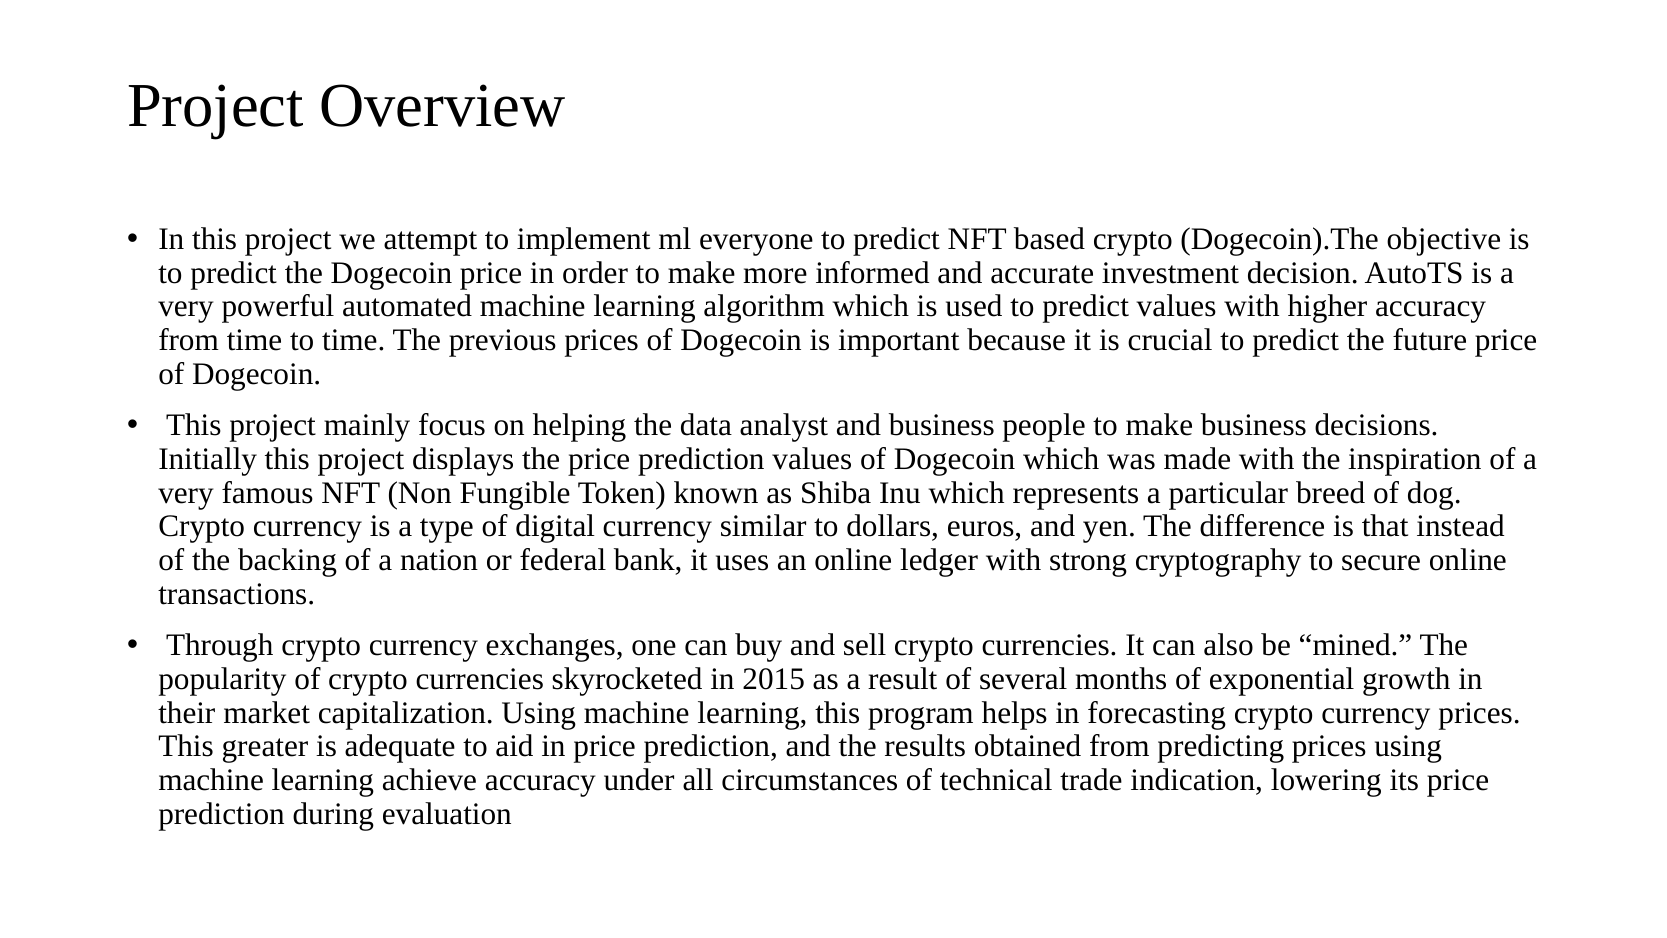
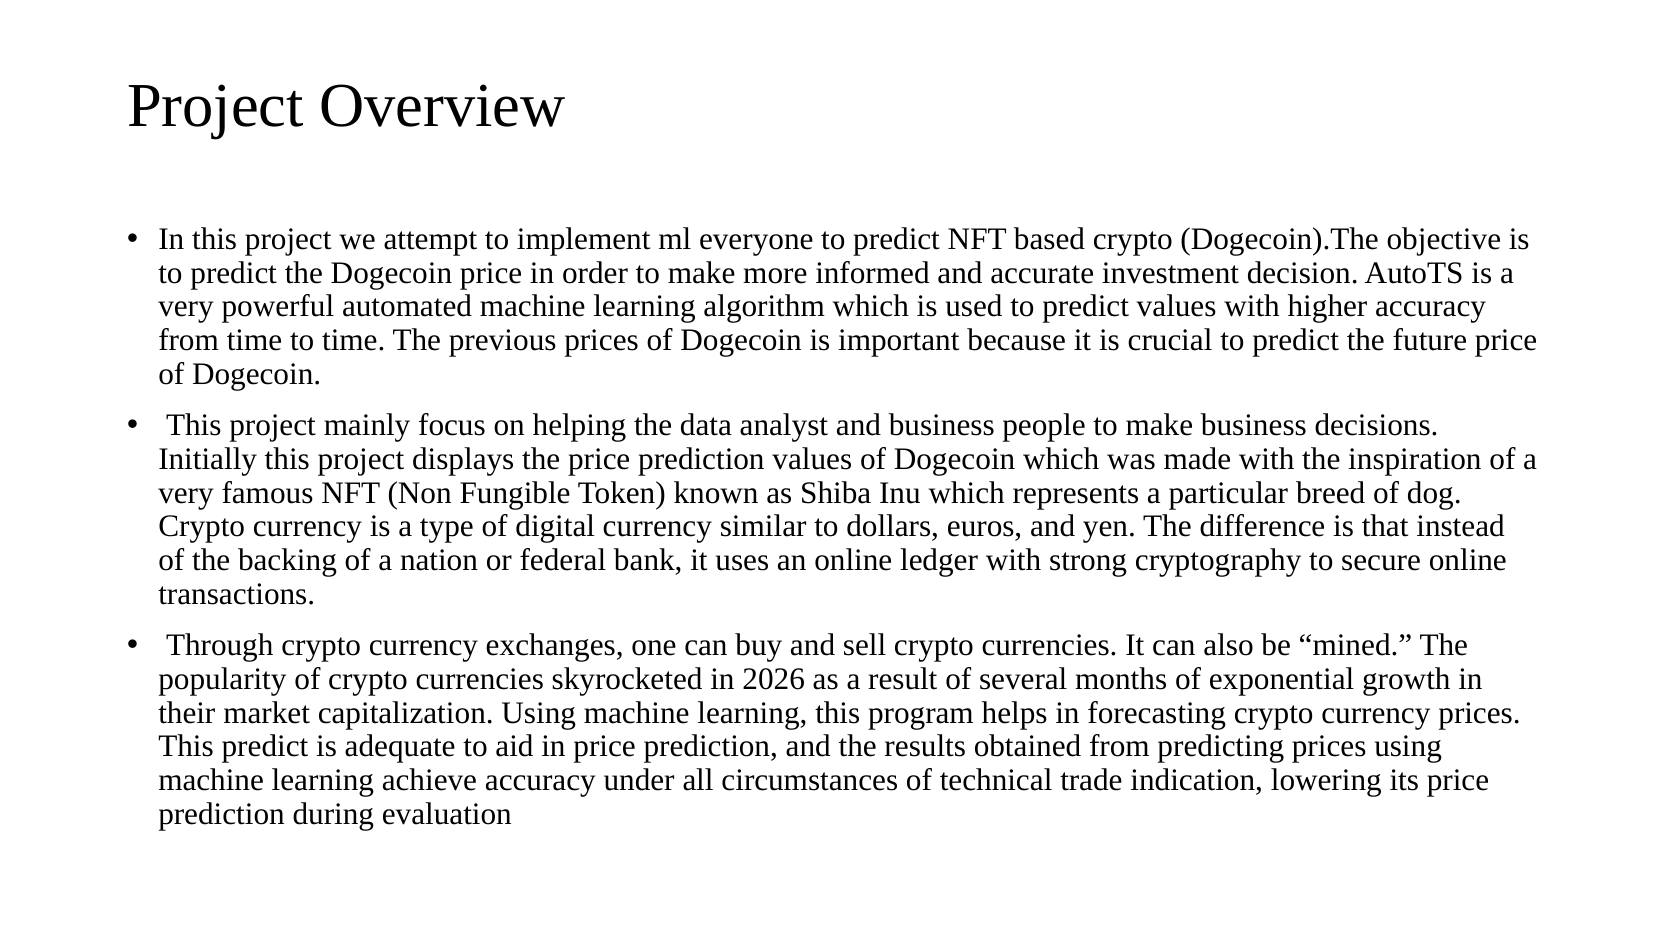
2015: 2015 -> 2026 (774, 679)
This greater: greater -> predict (265, 746)
